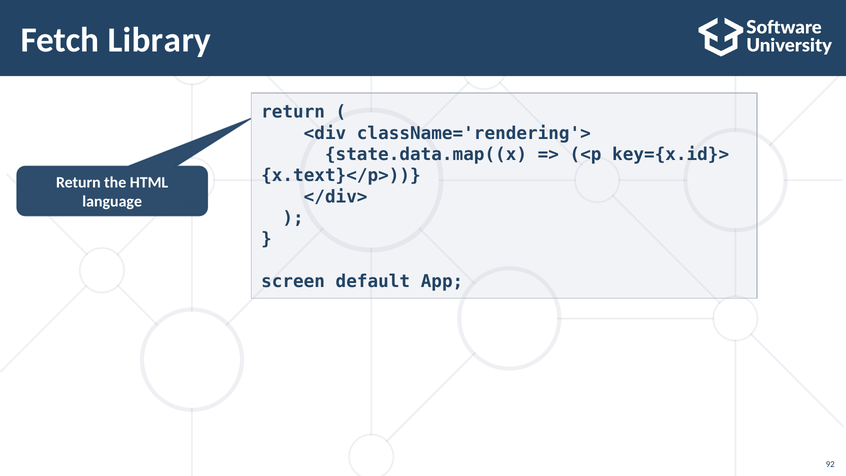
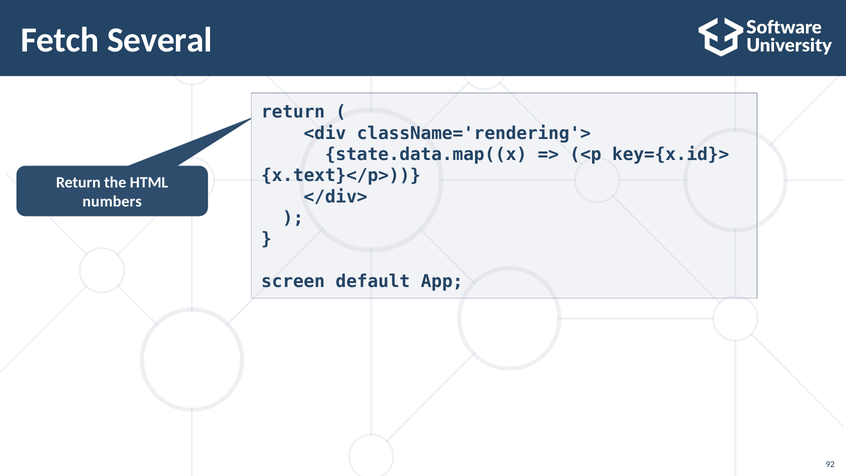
Library: Library -> Several (160, 40)
language: language -> numbers (112, 202)
